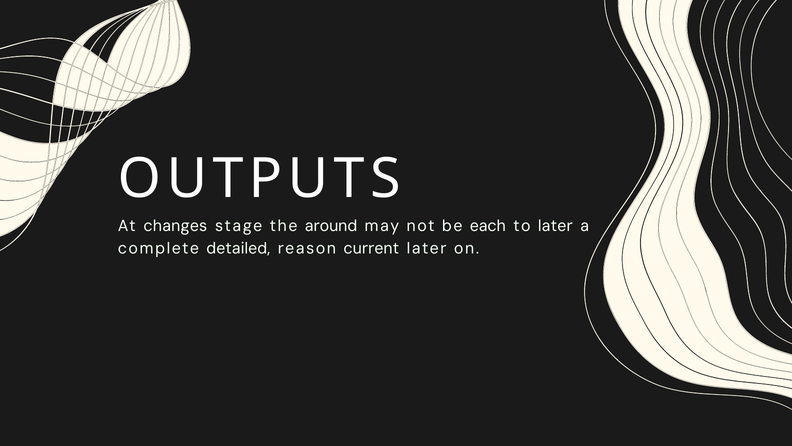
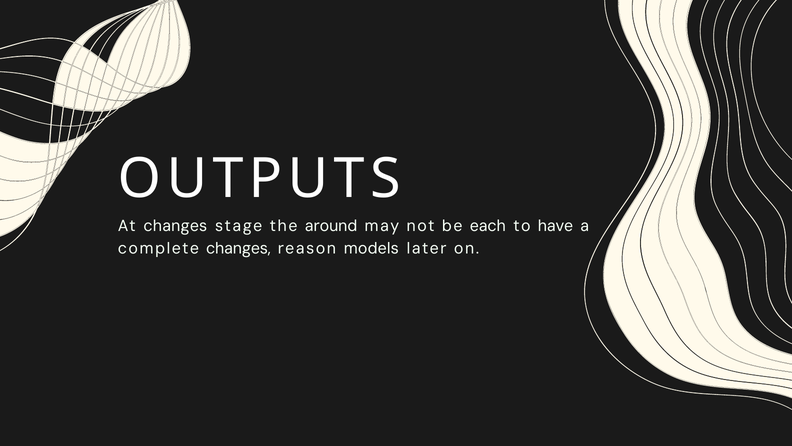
to later: later -> have (556, 226)
complete detailed: detailed -> changes (238, 248)
current: current -> models (371, 248)
